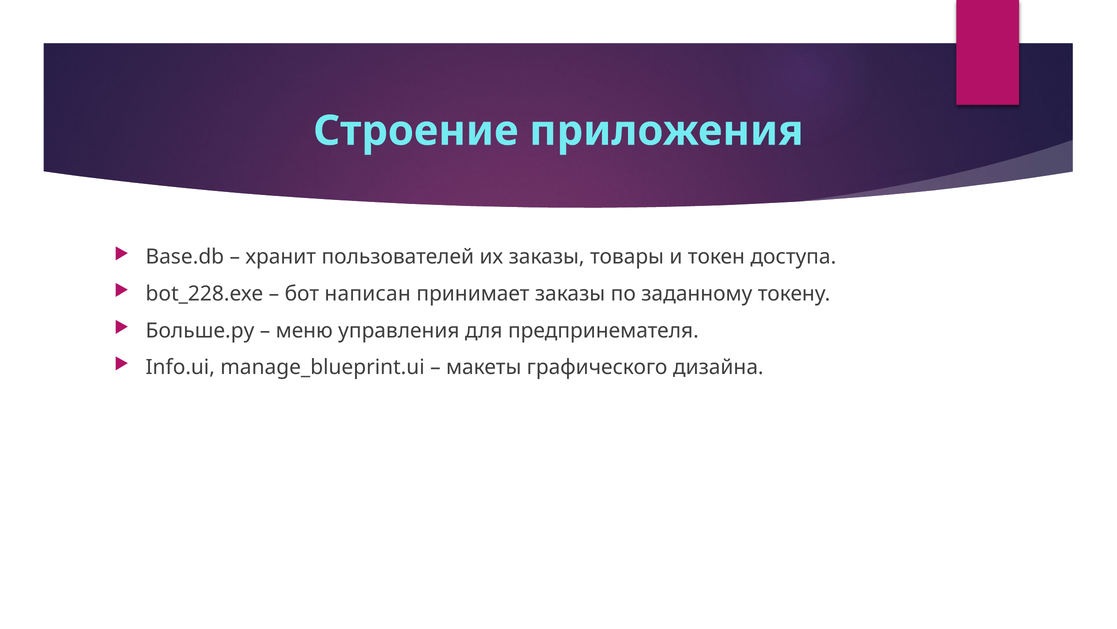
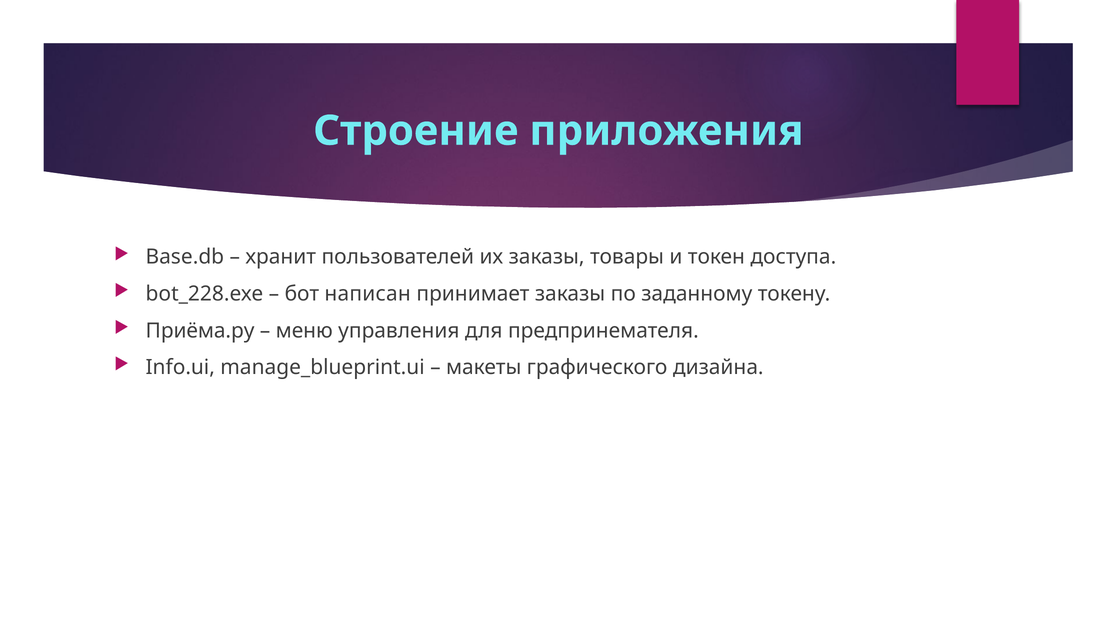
Больше.py: Больше.py -> Приёма.py (200, 330)
